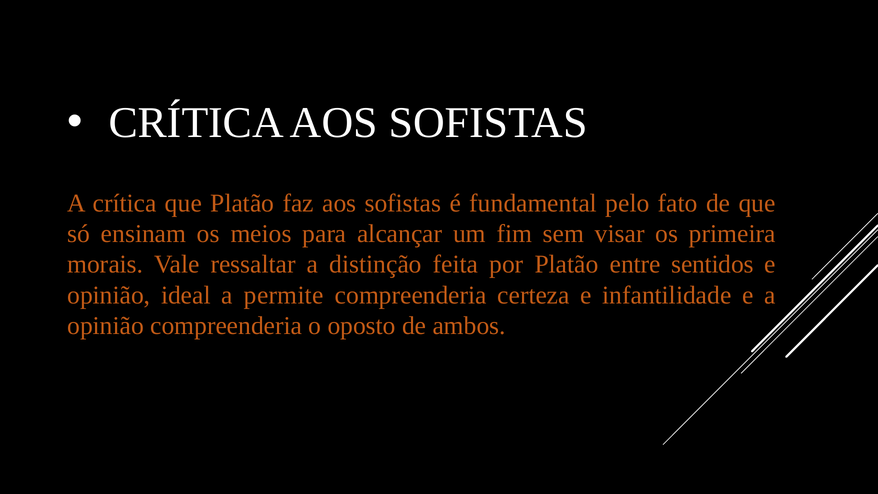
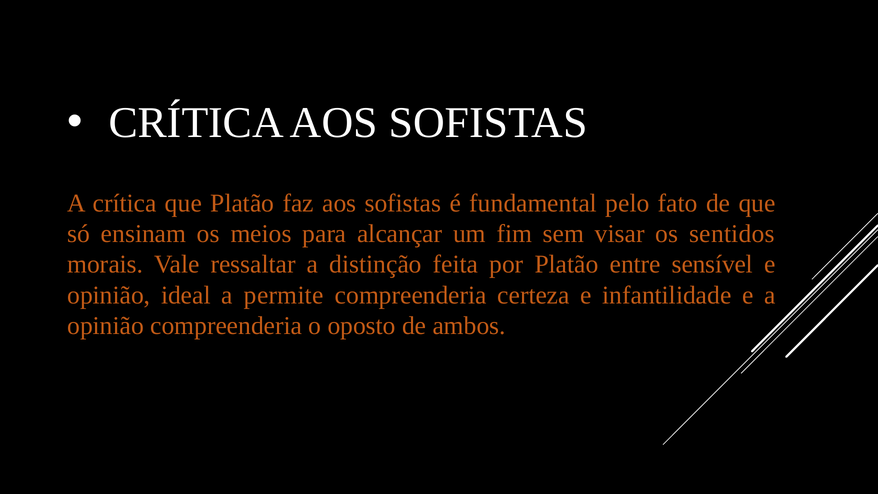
primeira: primeira -> sentidos (732, 234)
sentidos: sentidos -> sensível (712, 264)
